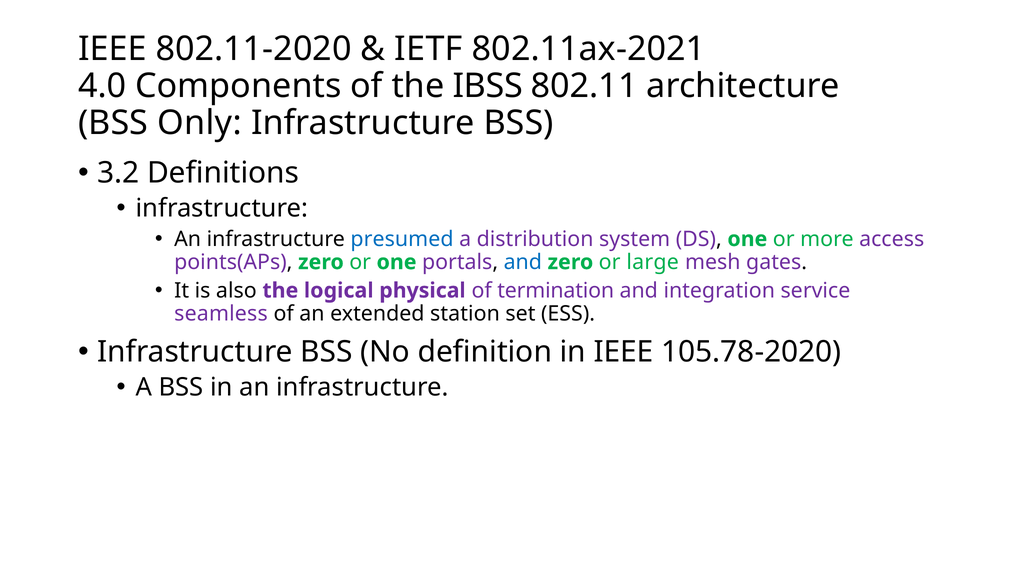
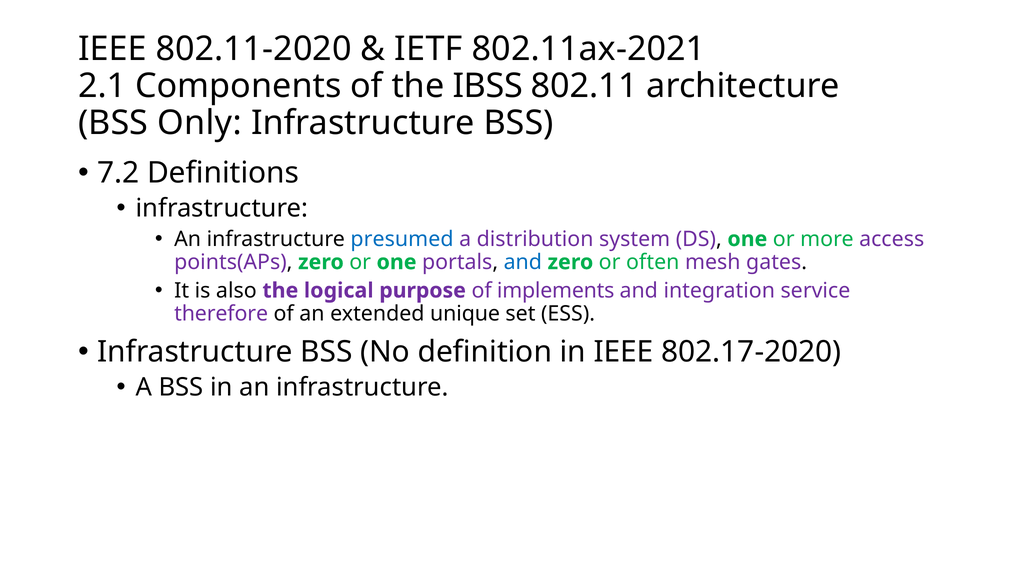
4.0: 4.0 -> 2.1 (102, 86)
3.2: 3.2 -> 7.2 (118, 173)
large: large -> often (653, 262)
physical: physical -> purpose (423, 291)
termination: termination -> implements (556, 291)
seamless: seamless -> therefore (221, 314)
station: station -> unique (465, 314)
105.78-2020: 105.78-2020 -> 802.17-2020 (751, 352)
